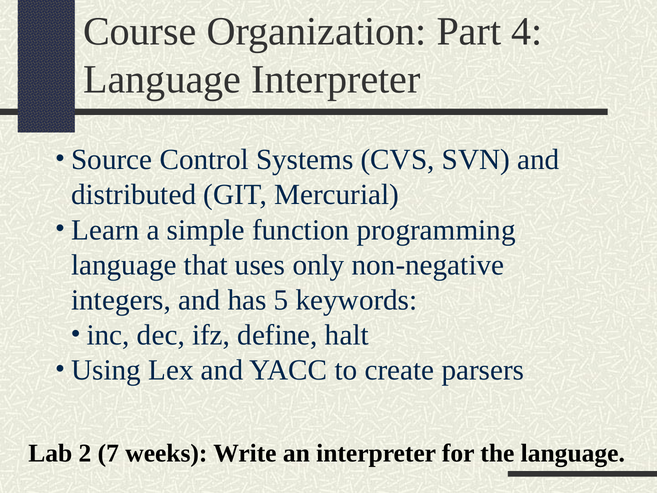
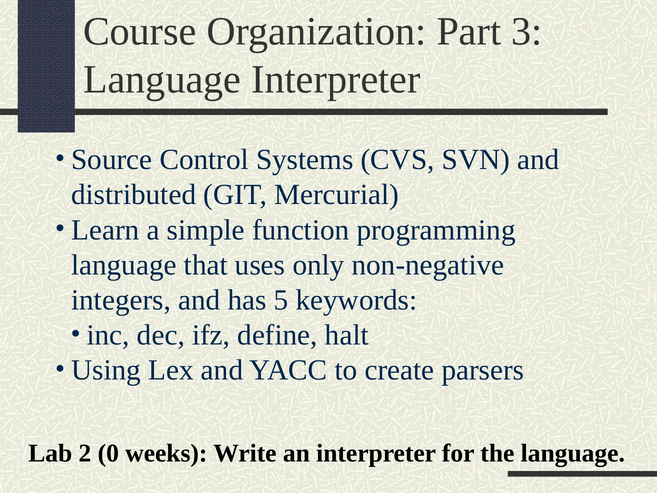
4: 4 -> 3 (527, 31)
7: 7 -> 0 (108, 453)
